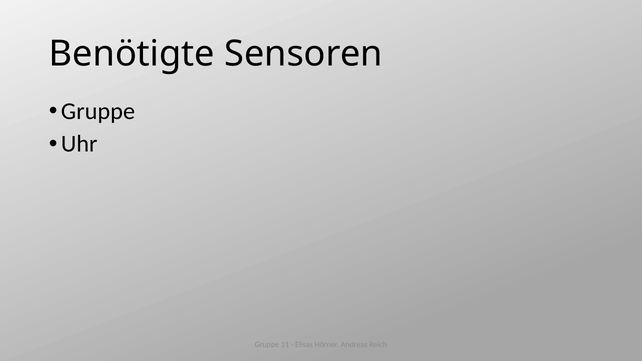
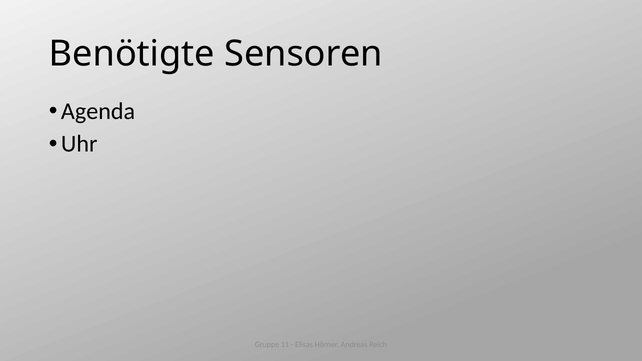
Gruppe: Gruppe -> Agenda (98, 111)
